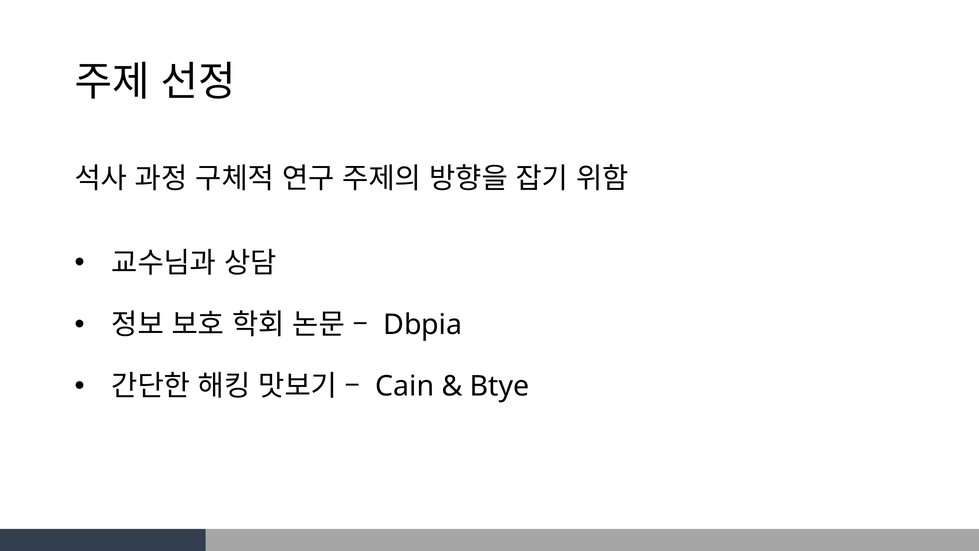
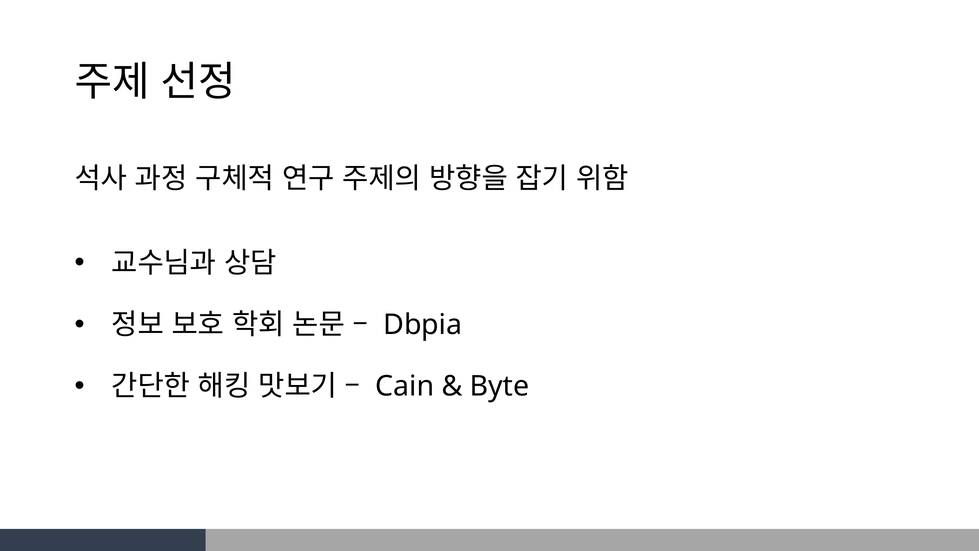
Btye: Btye -> Byte (499, 386)
